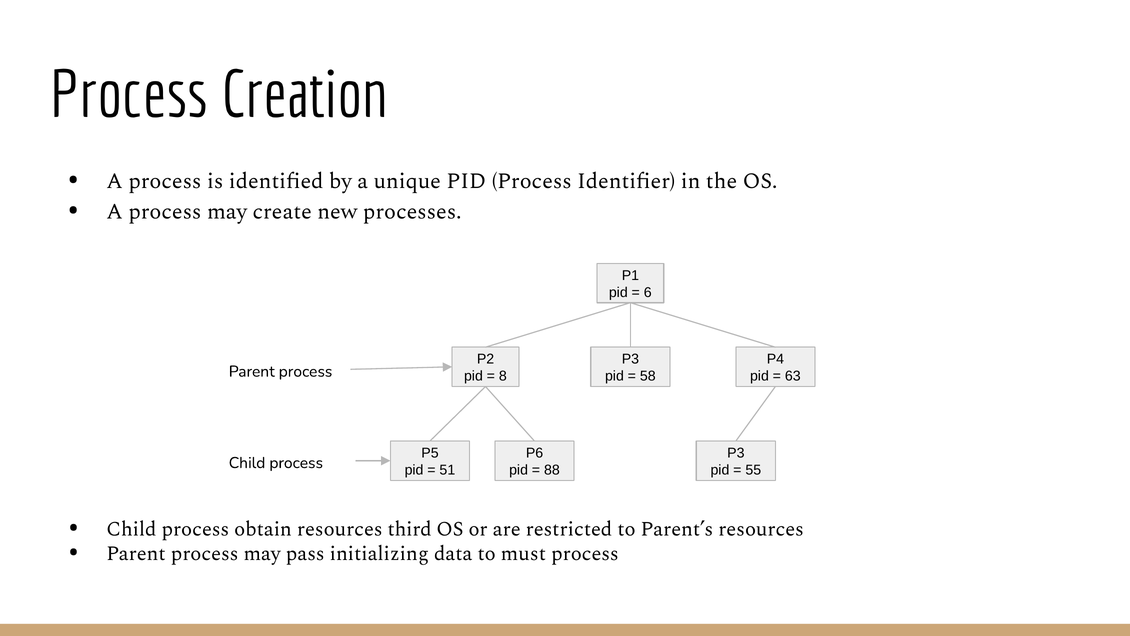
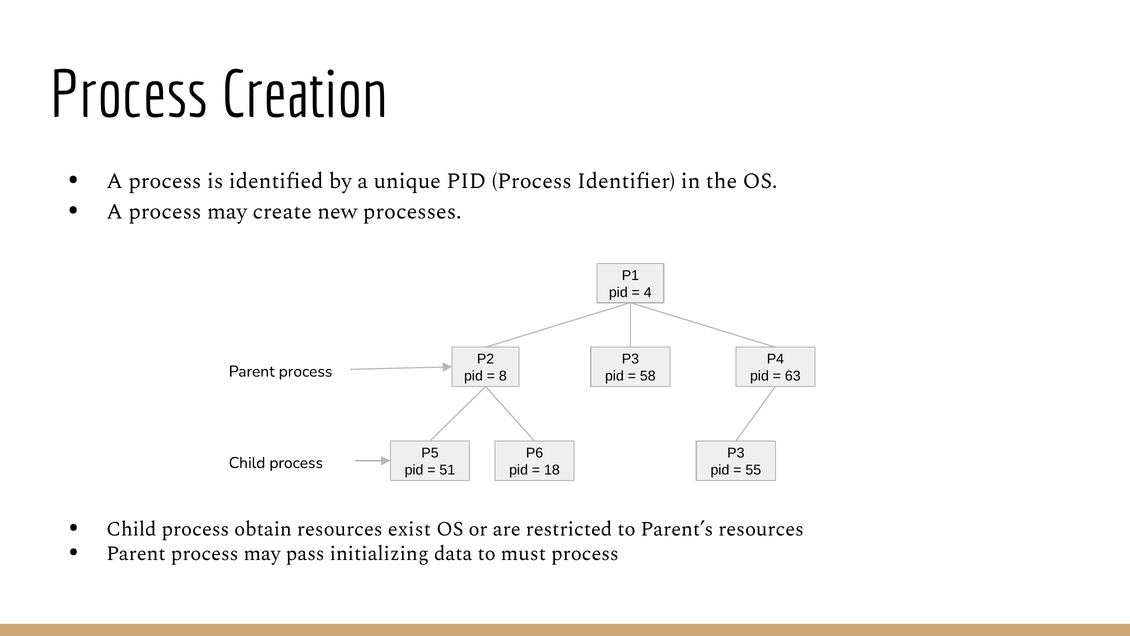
6: 6 -> 4 (648, 292)
88: 88 -> 18 (552, 470)
third: third -> exist (409, 529)
